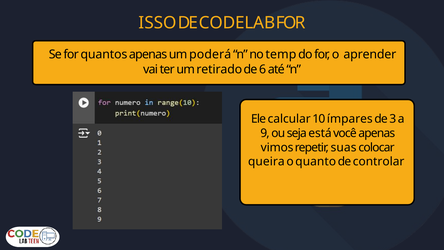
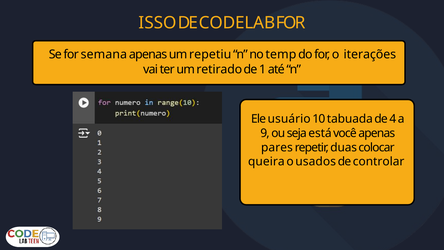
quantos: quantos -> semana (104, 54)
poderá: poderá -> repetiu (210, 54)
aprender: aprender -> iterações (370, 54)
6: 6 -> 1 (263, 69)
calcular: calcular -> usuário (289, 119)
ímpares: ímpares -> tabuada (350, 119)
3: 3 -> 4 (393, 119)
vimos: vimos -> pares (277, 147)
suas: suas -> duas (344, 147)
quanto: quanto -> usados (316, 162)
